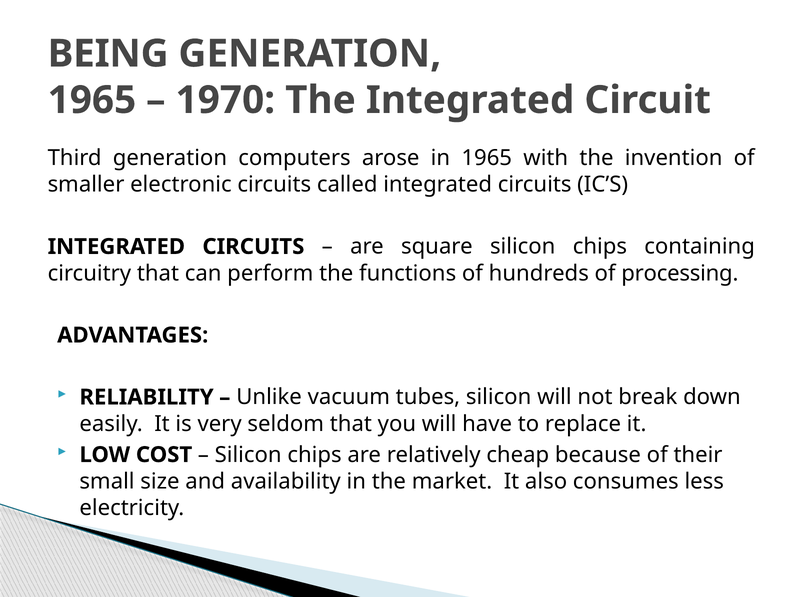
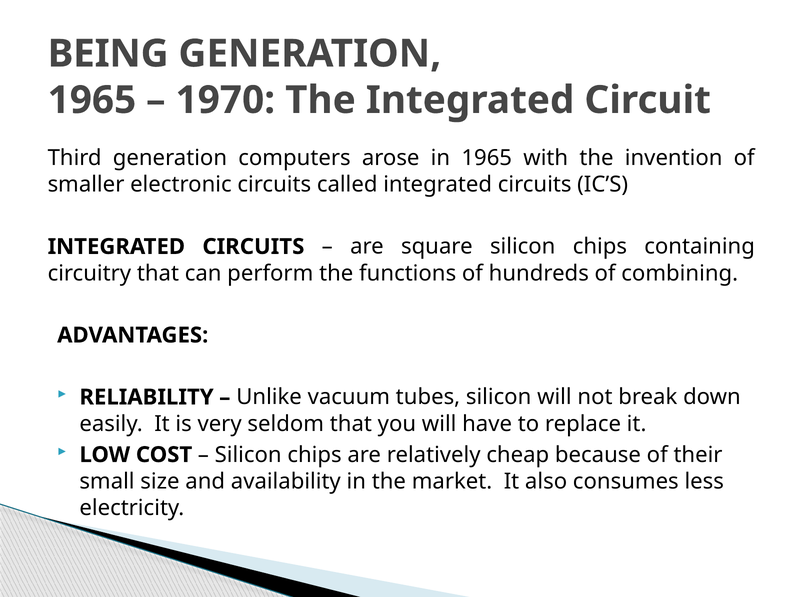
processing: processing -> combining (680, 273)
